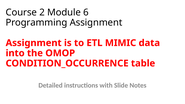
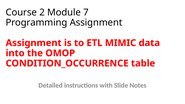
6: 6 -> 7 (86, 12)
